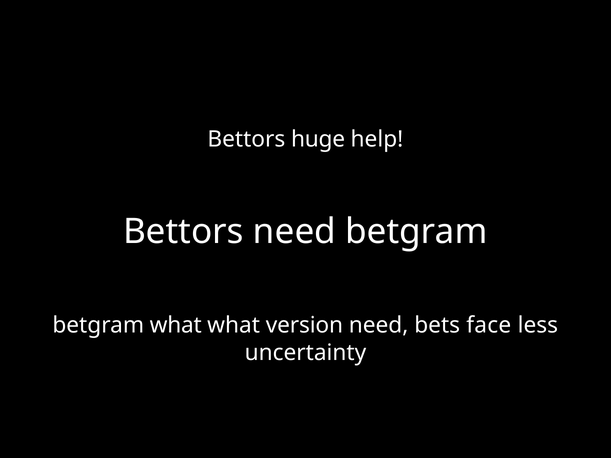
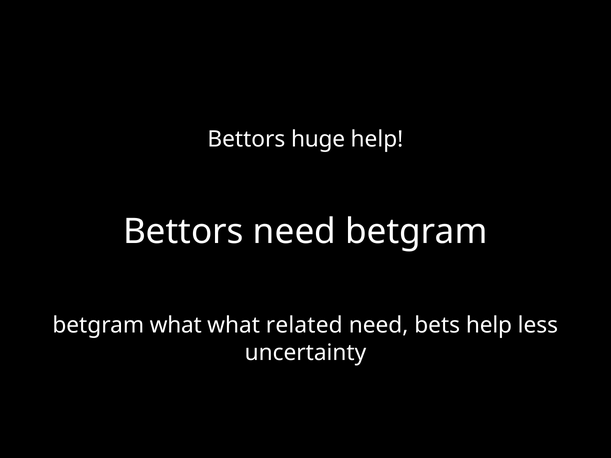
version: version -> related (304, 326)
bets face: face -> help (489, 326)
